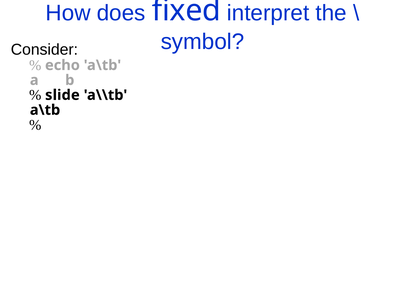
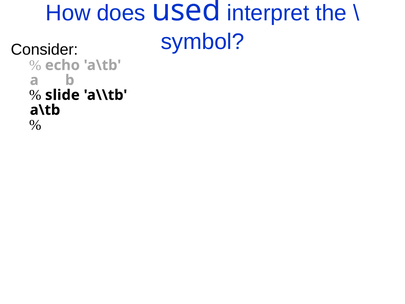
fixed: fixed -> used (186, 11)
